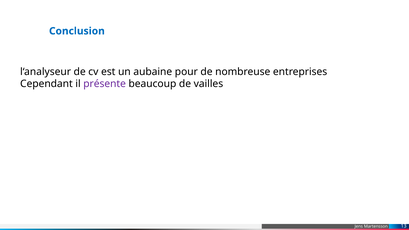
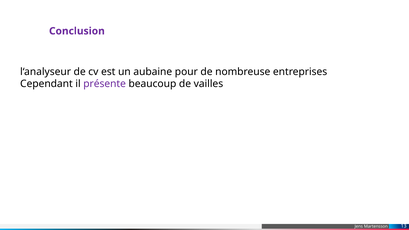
Conclusion colour: blue -> purple (77, 31)
